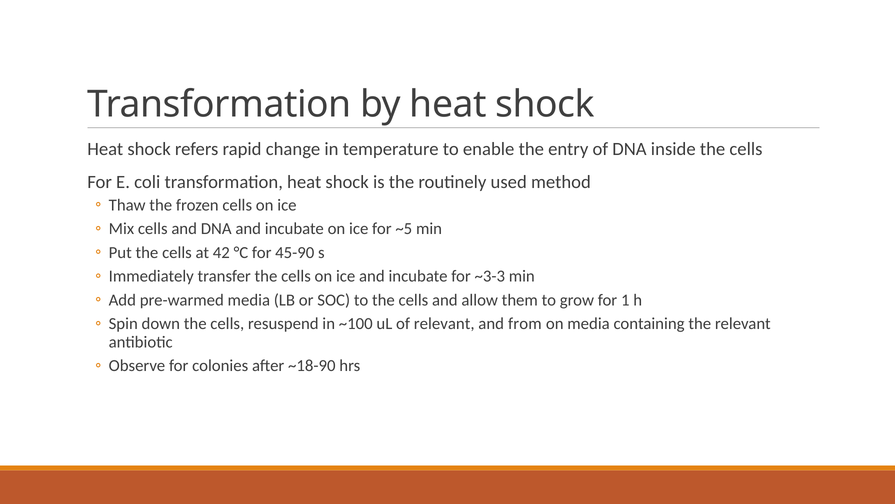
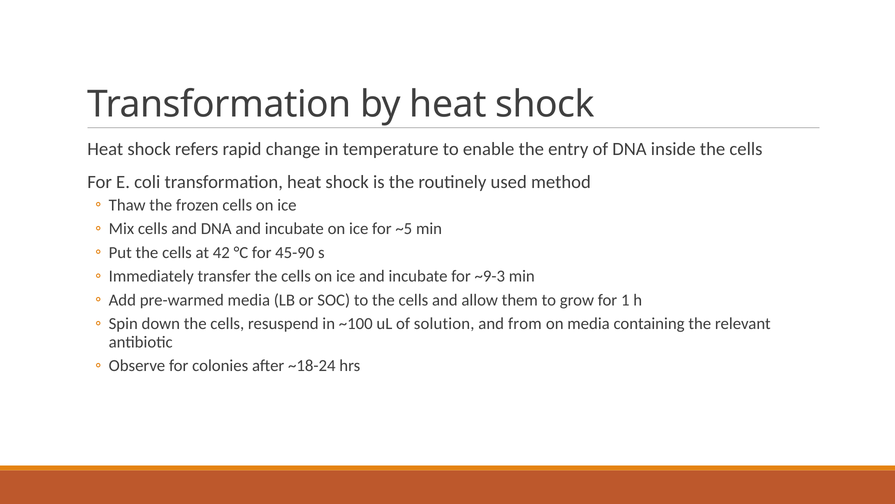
~3-3: ~3-3 -> ~9-3 (490, 276)
of relevant: relevant -> solution (444, 324)
~18-90: ~18-90 -> ~18-24 (312, 365)
